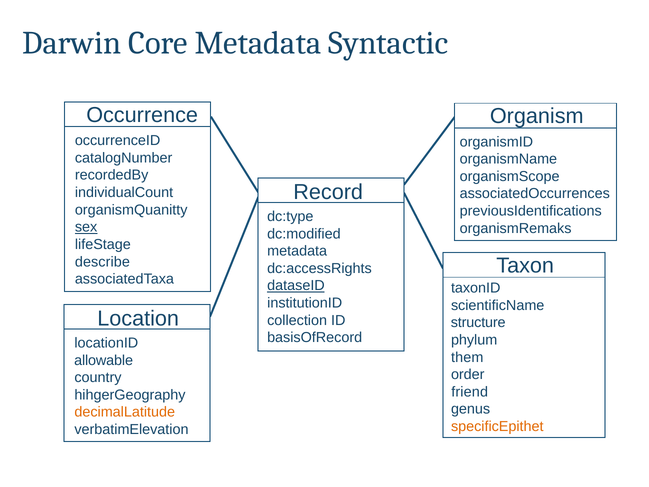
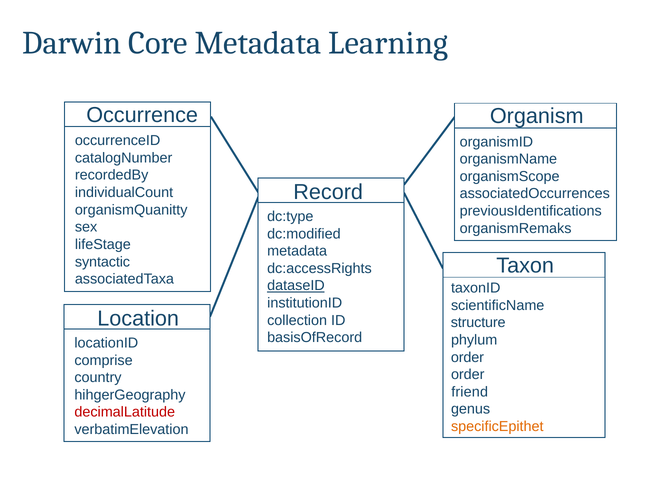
Syntactic: Syntactic -> Learning (388, 43)
sex underline: present -> none (86, 227)
describe: describe -> syntactic (102, 262)
them: them -> order (467, 357)
allowable: allowable -> comprise (104, 360)
decimalLatitude colour: orange -> red (125, 412)
